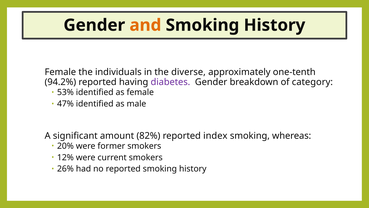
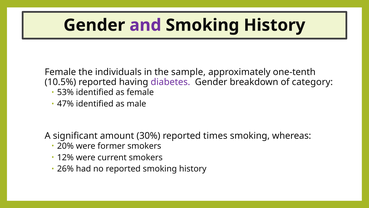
and colour: orange -> purple (145, 25)
diverse: diverse -> sample (188, 72)
94.2%: 94.2% -> 10.5% (60, 82)
82%: 82% -> 30% (148, 135)
index: index -> times (215, 135)
